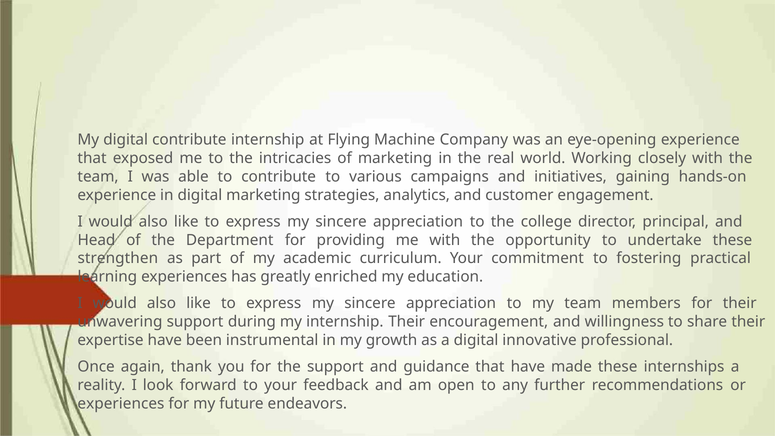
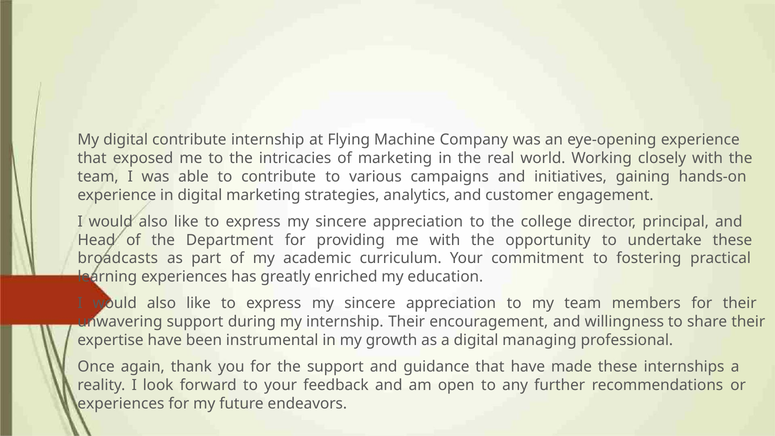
strengthen: strengthen -> broadcasts (118, 258)
innovative: innovative -> managing (539, 340)
